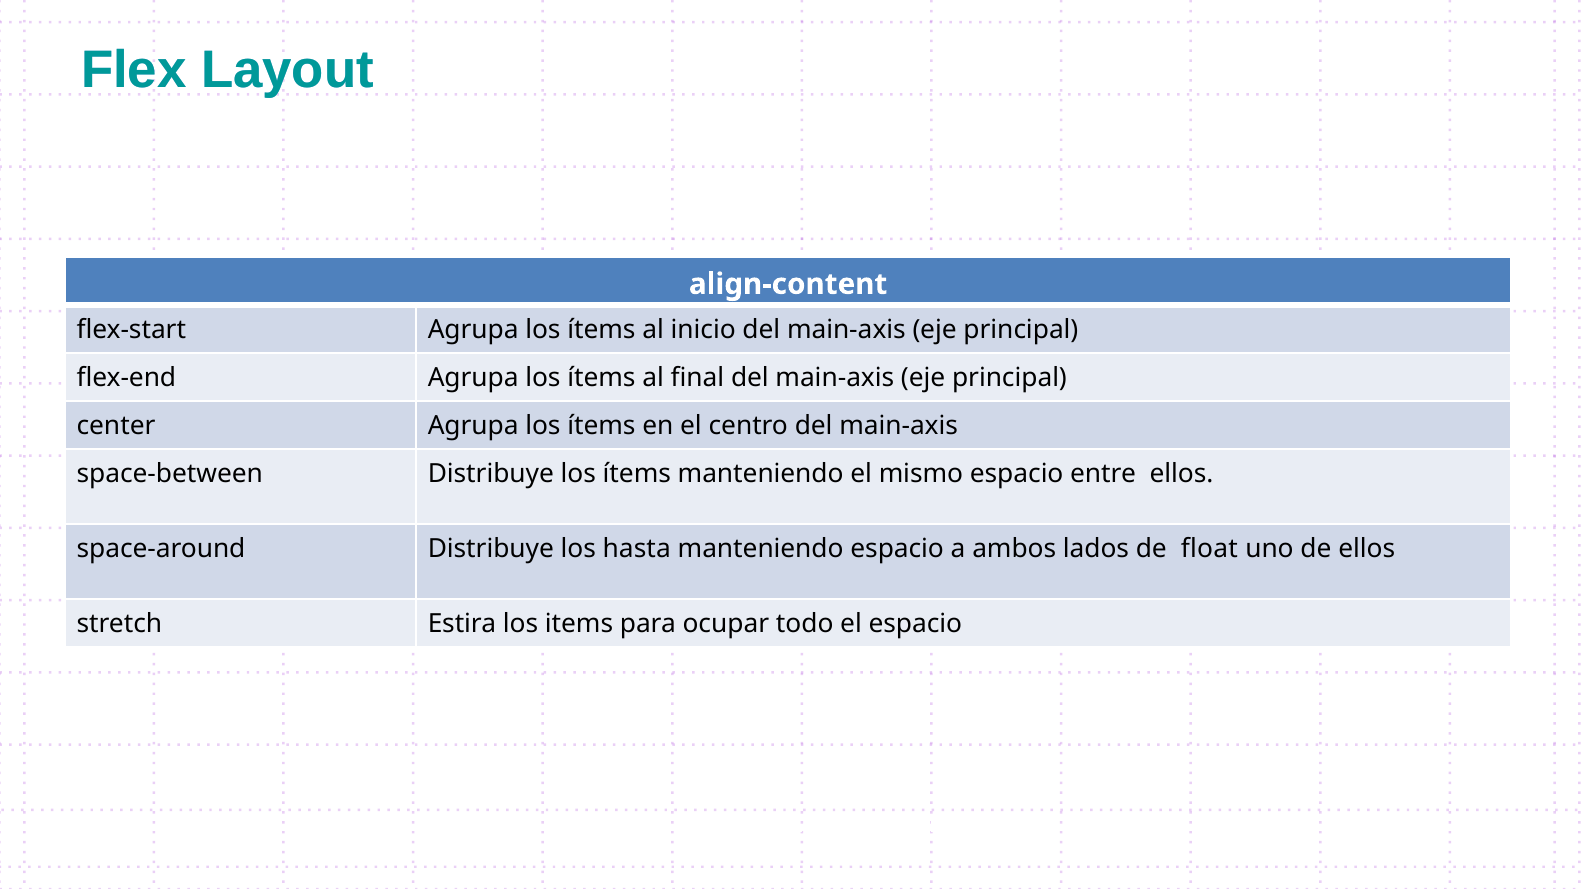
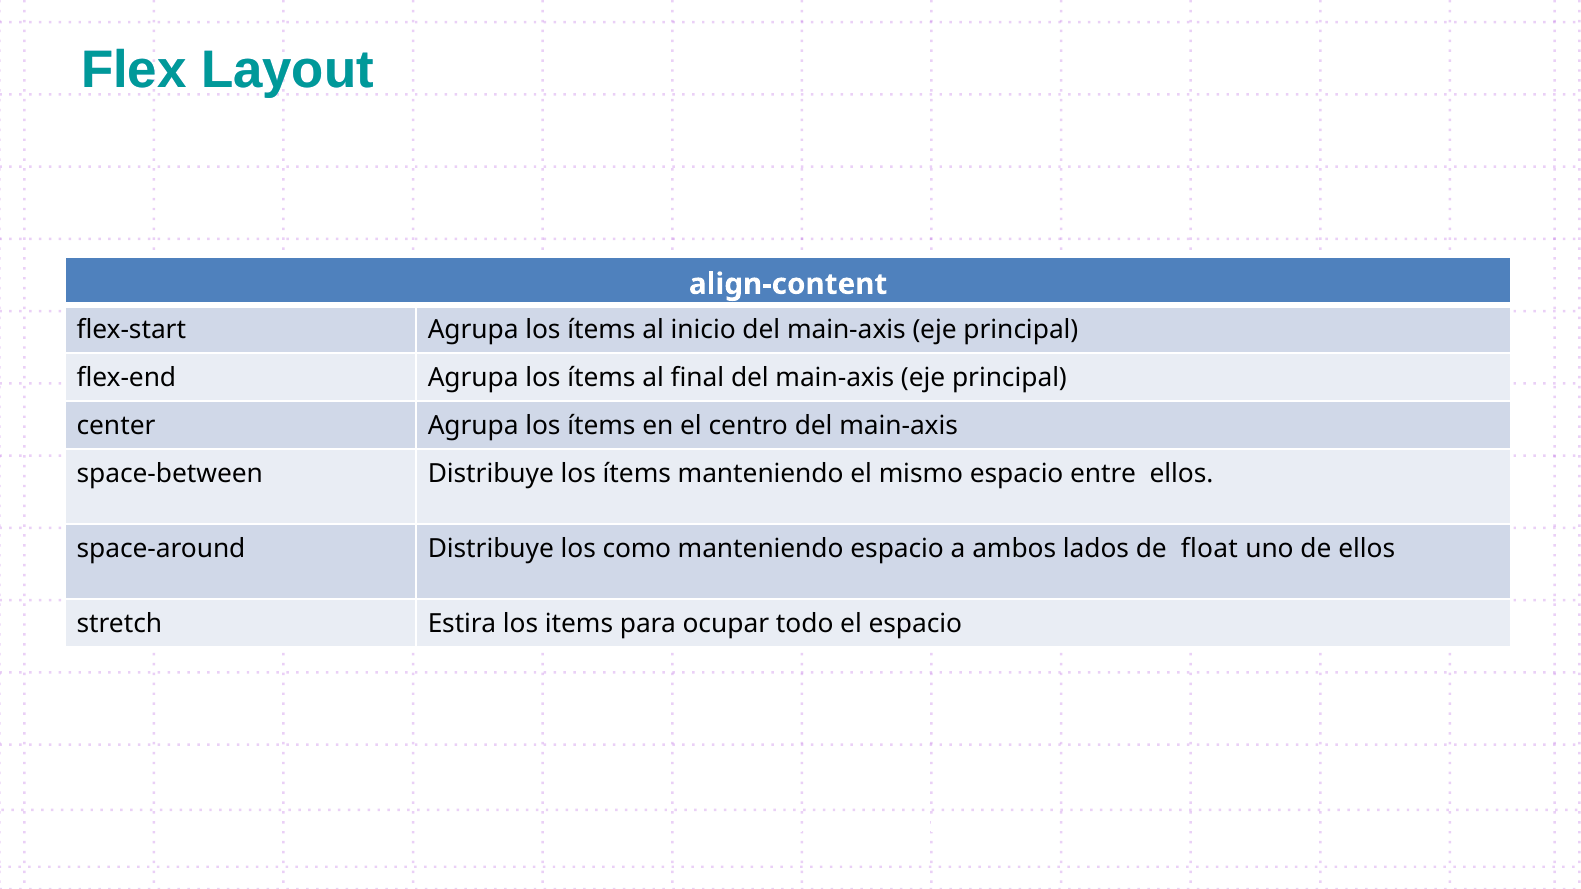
hasta: hasta -> como (637, 549)
